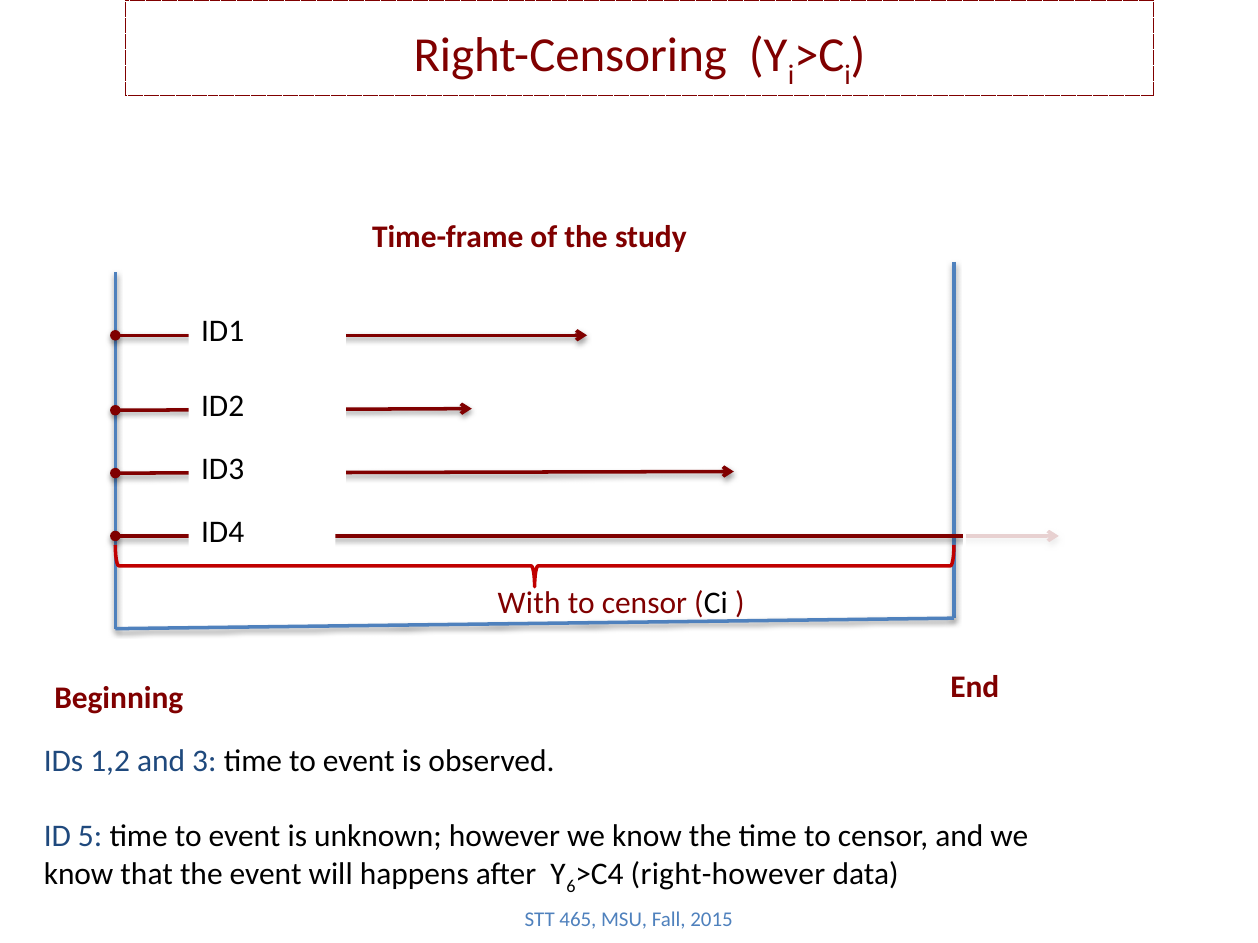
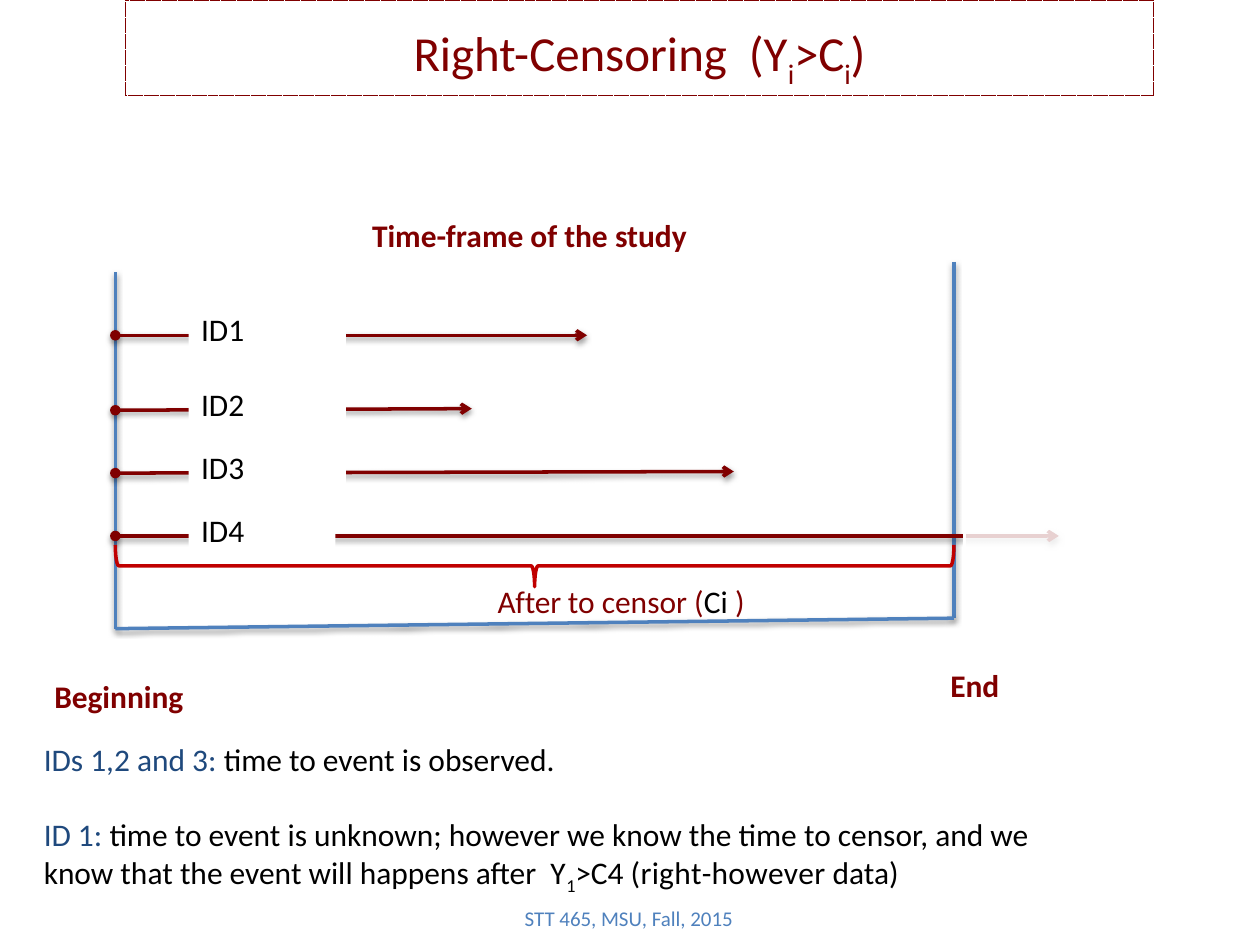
With: With -> After (529, 604)
ID 5: 5 -> 1 (90, 837)
6: 6 -> 1 (571, 887)
